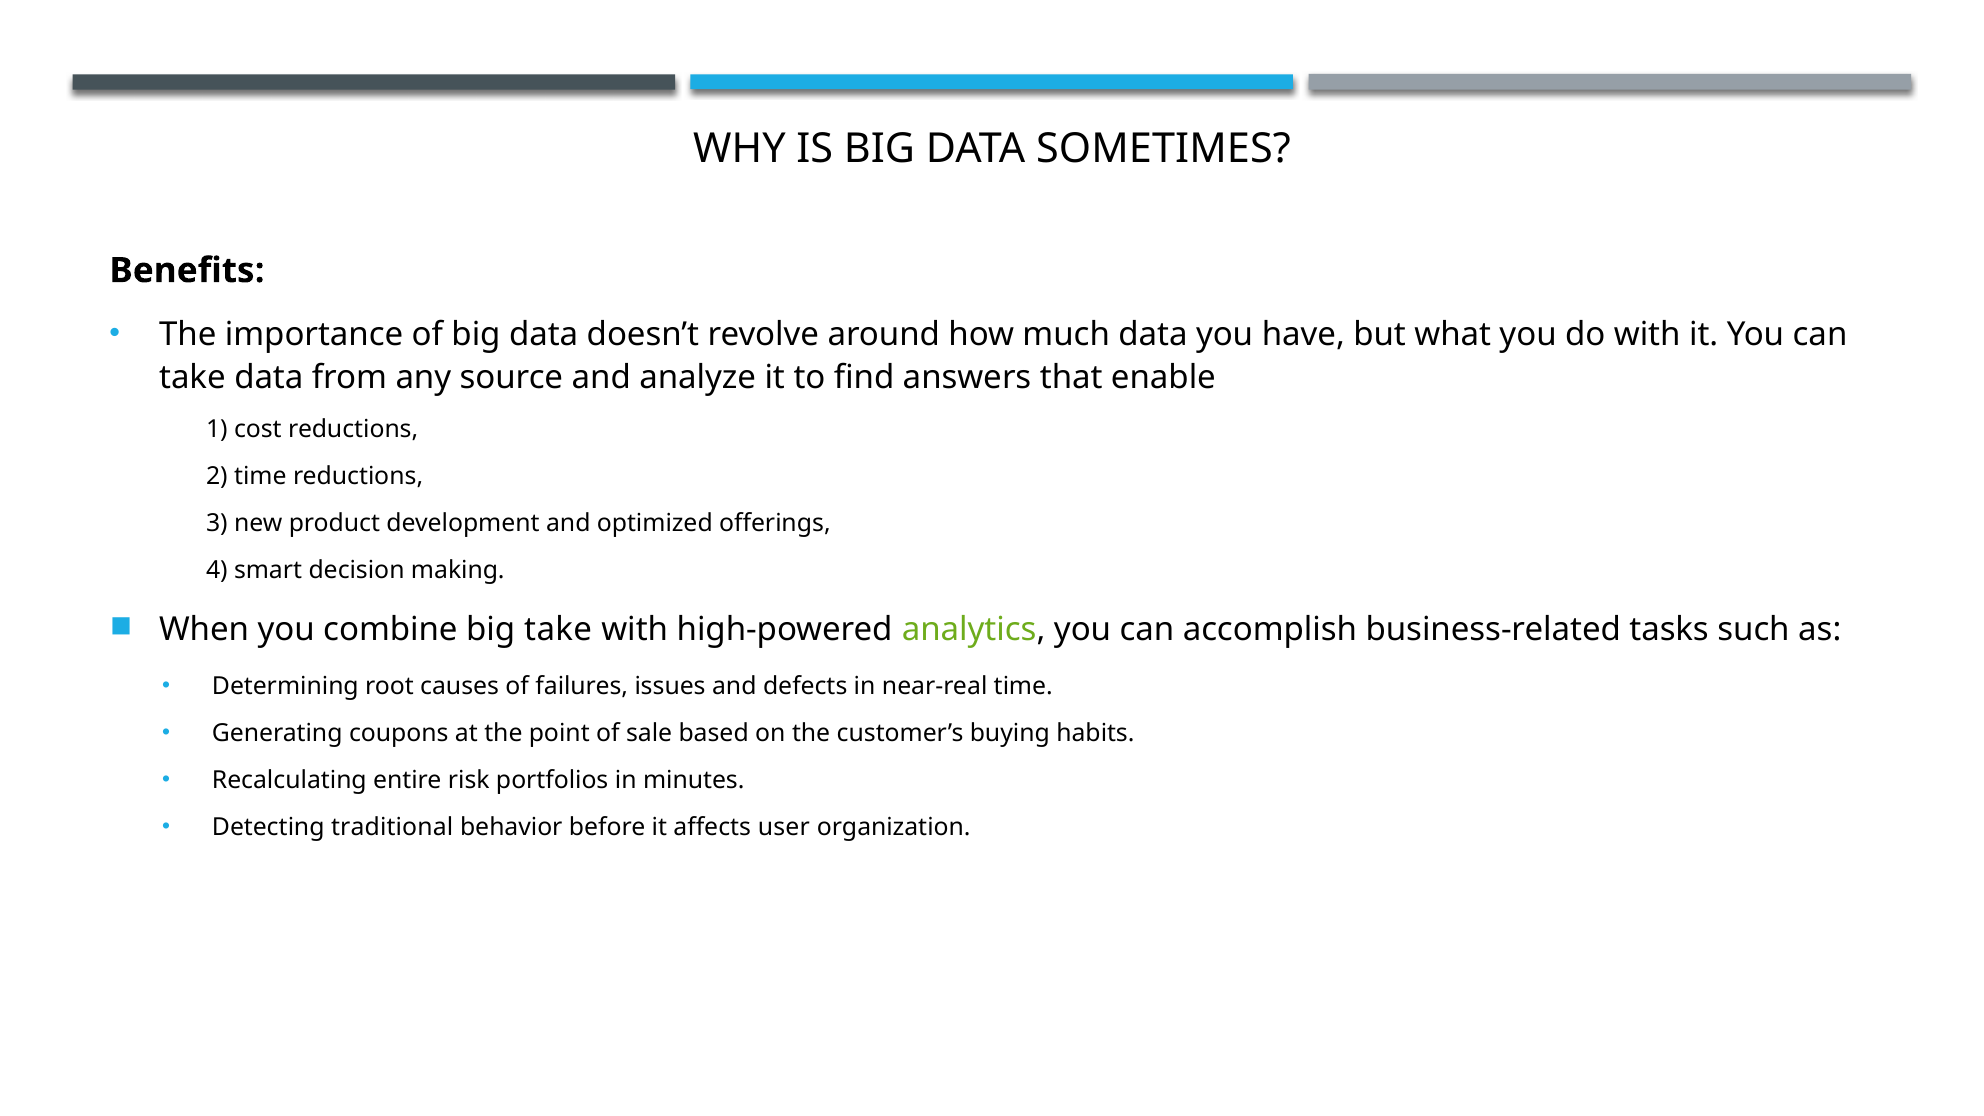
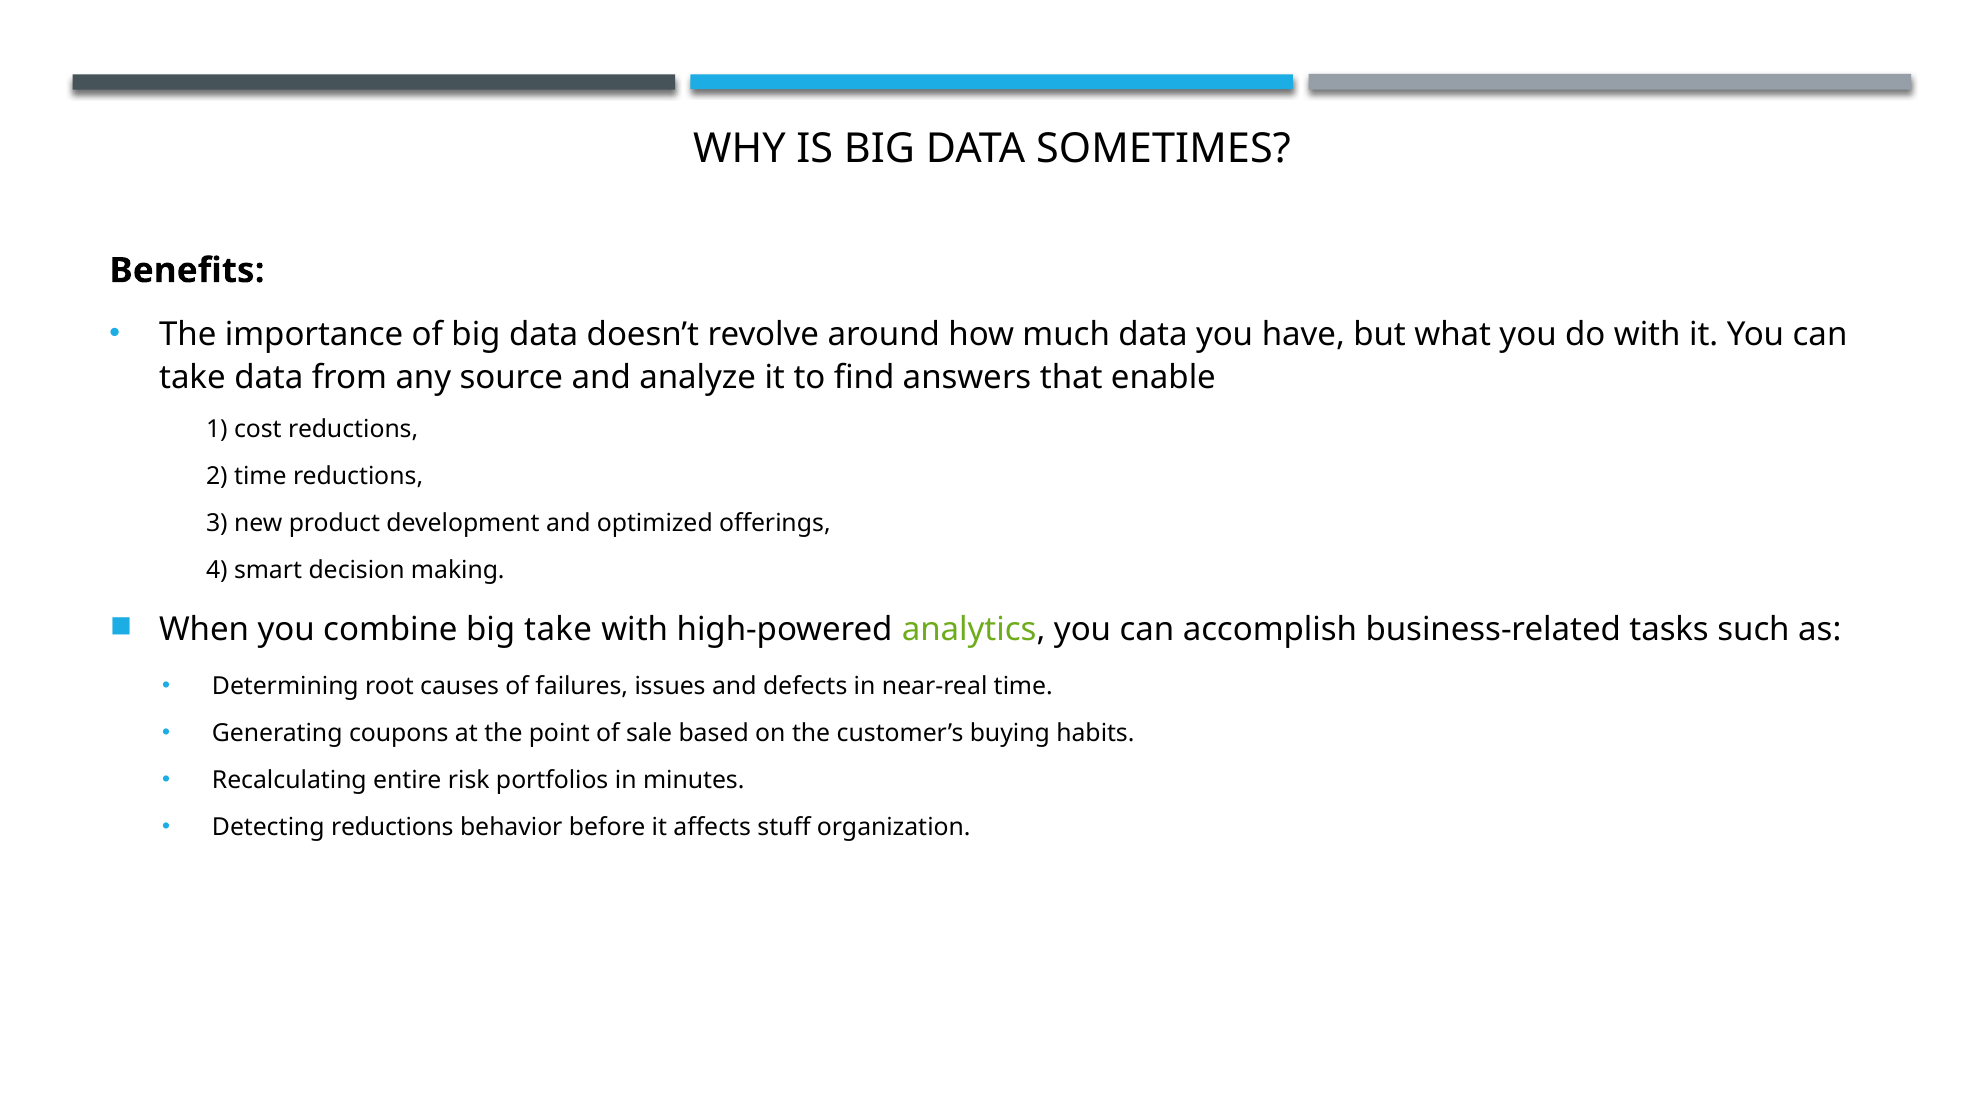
Detecting traditional: traditional -> reductions (392, 828)
user: user -> stuff (784, 828)
